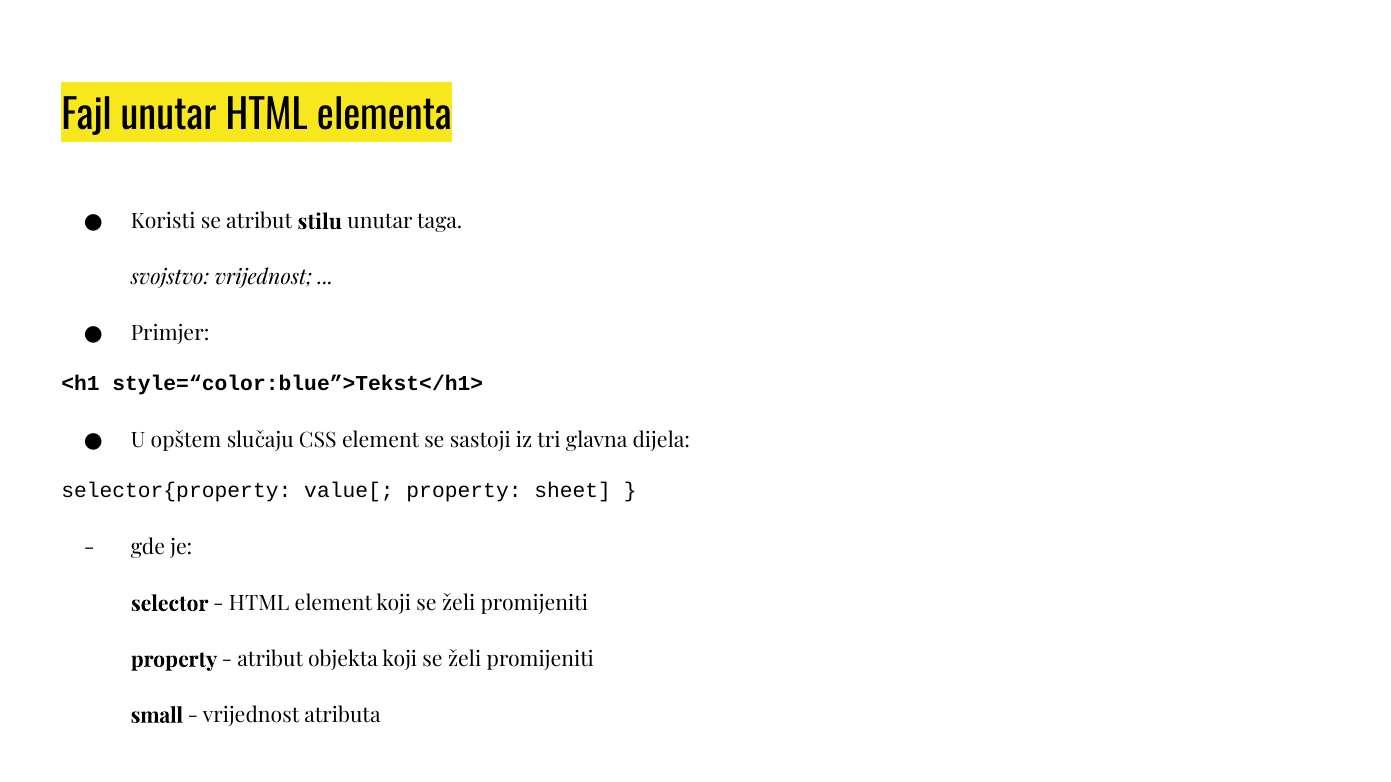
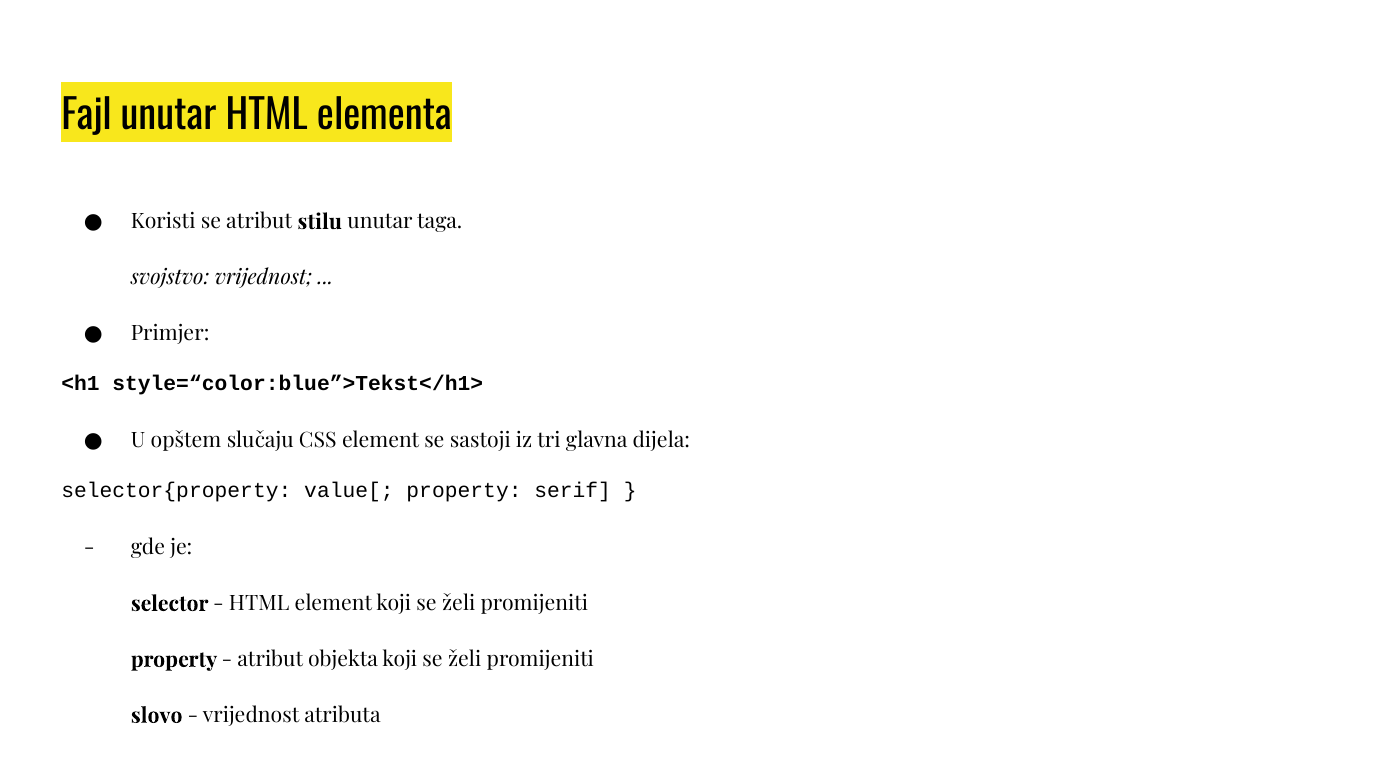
sheet: sheet -> serif (573, 491)
small: small -> slovo (157, 716)
